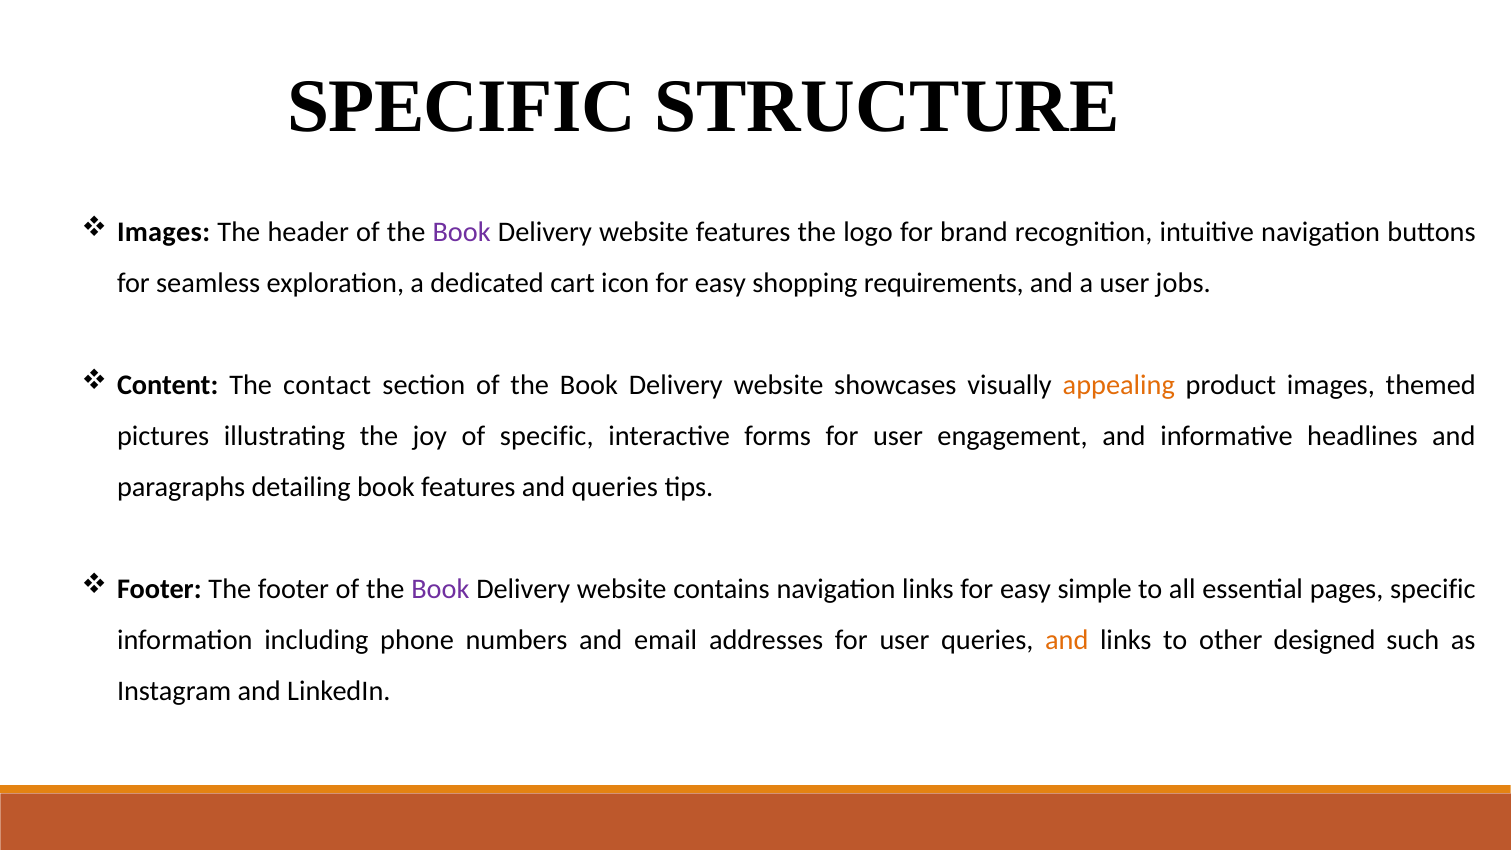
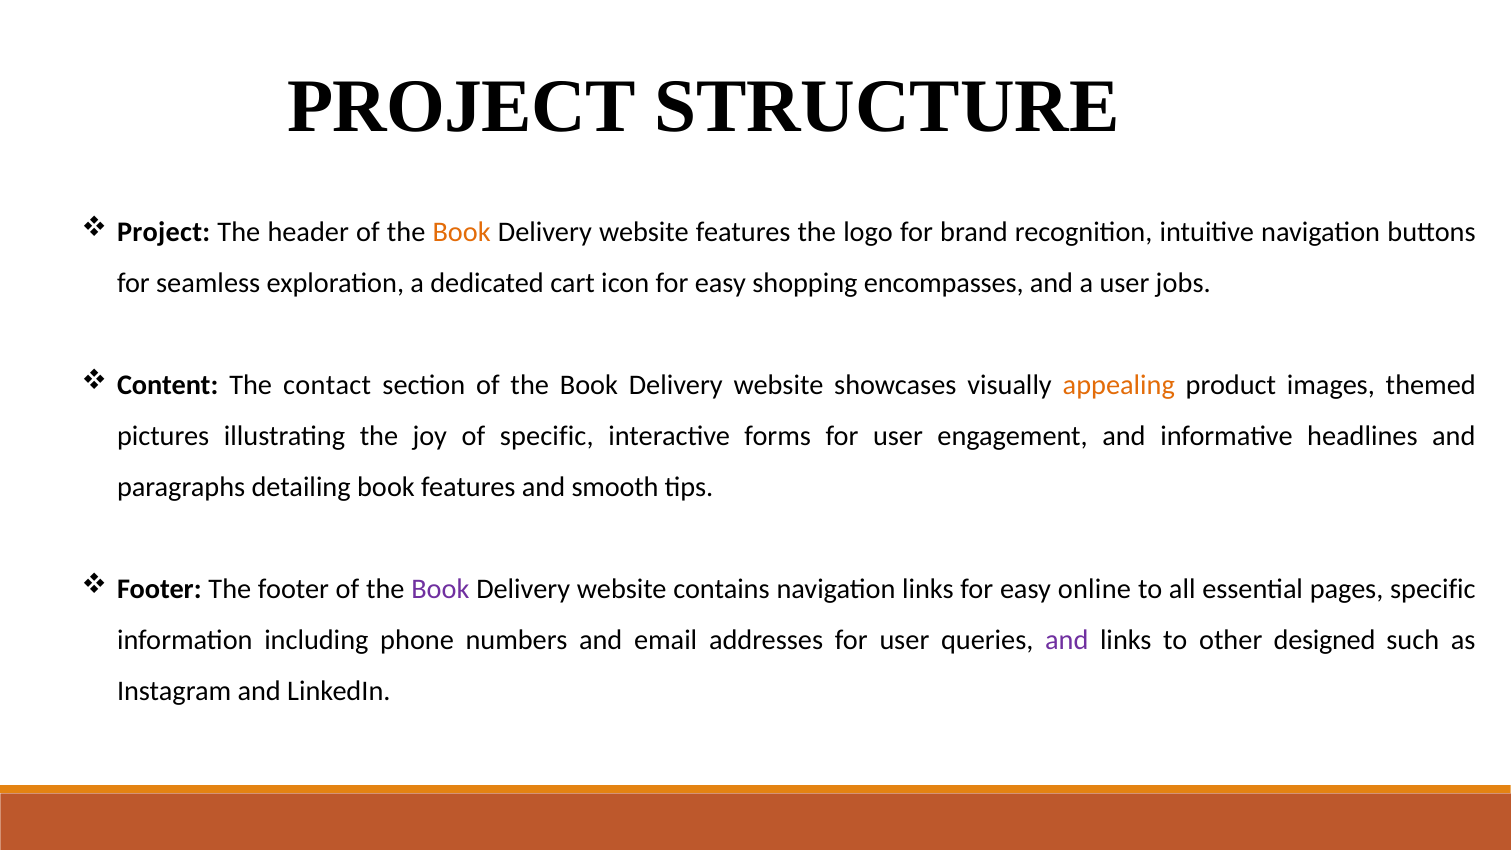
SPECIFIC: SPECIFIC -> PROJECT (461, 107)
Images: Images -> Project (164, 232)
Book colour: purple -> orange (462, 232)
requirements: requirements -> encompasses (944, 283)
and queries: queries -> smooth (615, 487)
simple: simple -> online (1094, 589)
and colour: orange -> purple (1067, 640)
